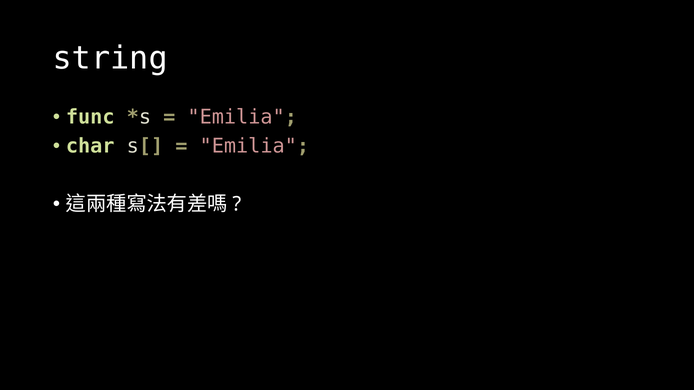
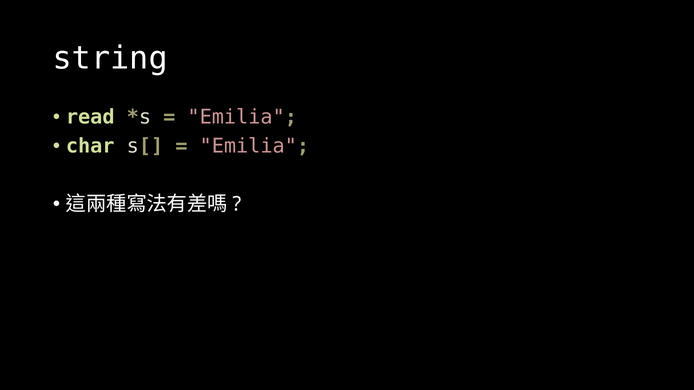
func: func -> read (90, 117)
